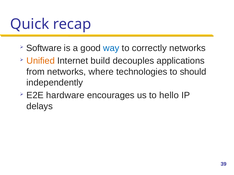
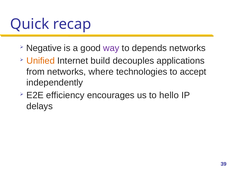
Software: Software -> Negative (44, 48)
way colour: blue -> purple (111, 48)
correctly: correctly -> depends (149, 48)
should: should -> accept (193, 72)
hardware: hardware -> efficiency (65, 96)
